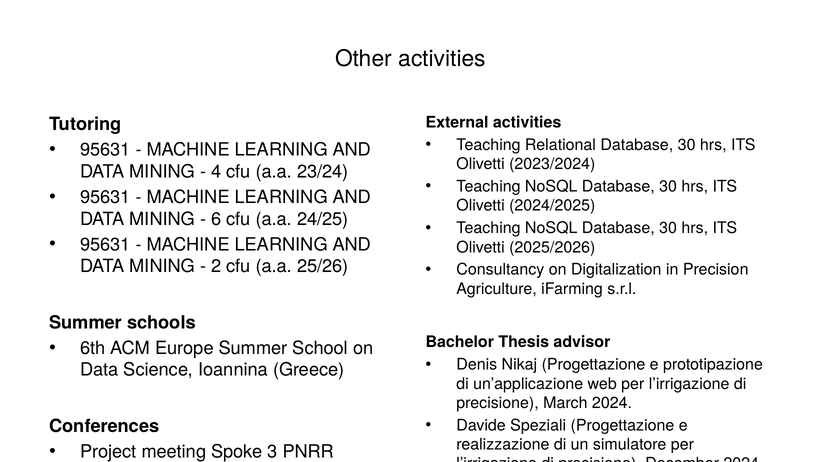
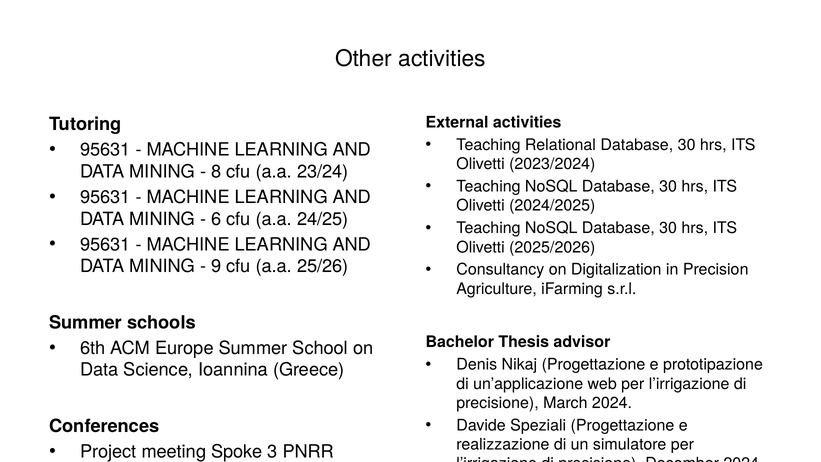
4: 4 -> 8 (216, 172)
2: 2 -> 9 (216, 266)
